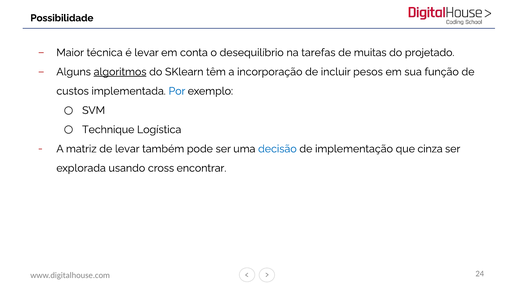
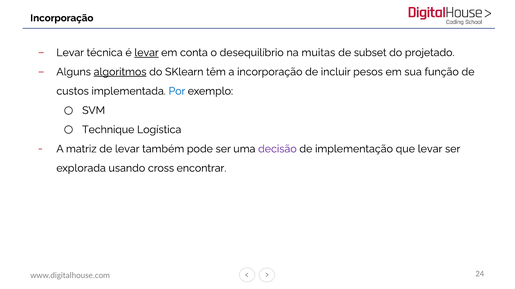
Possibilidade: Possibilidade -> Incorporação (62, 18)
Maior: Maior -> Levar (70, 53)
levar underline: none -> present (147, 53)
tarefas: tarefas -> muitas (318, 53)
muitas: muitas -> subset (370, 53)
decisão colour: blue -> purple (277, 149)
que cinza: cinza -> levar (430, 149)
